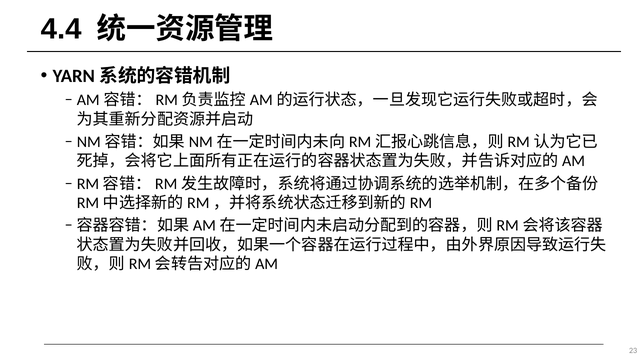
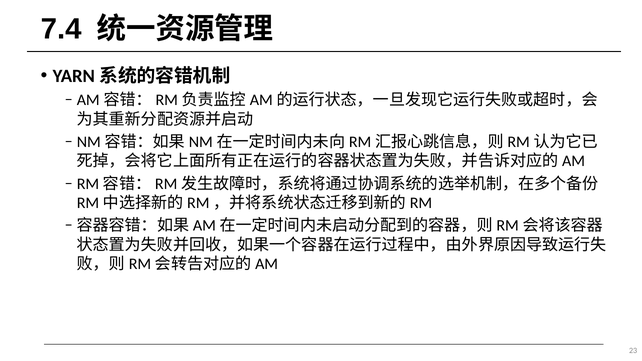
4.4: 4.4 -> 7.4 (61, 29)
